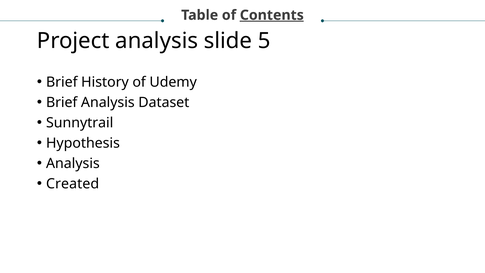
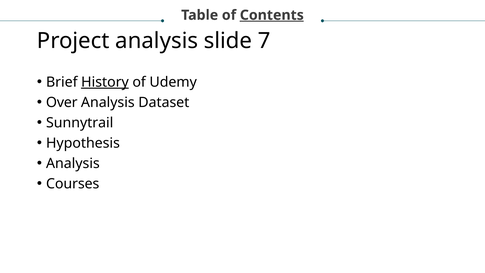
5: 5 -> 7 (264, 41)
History underline: none -> present (105, 82)
Brief: Brief -> Over (62, 102)
Created: Created -> Courses (73, 184)
